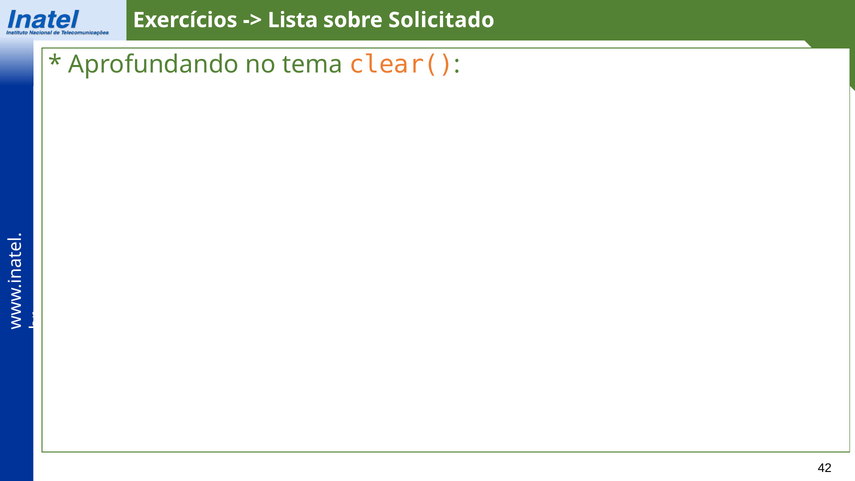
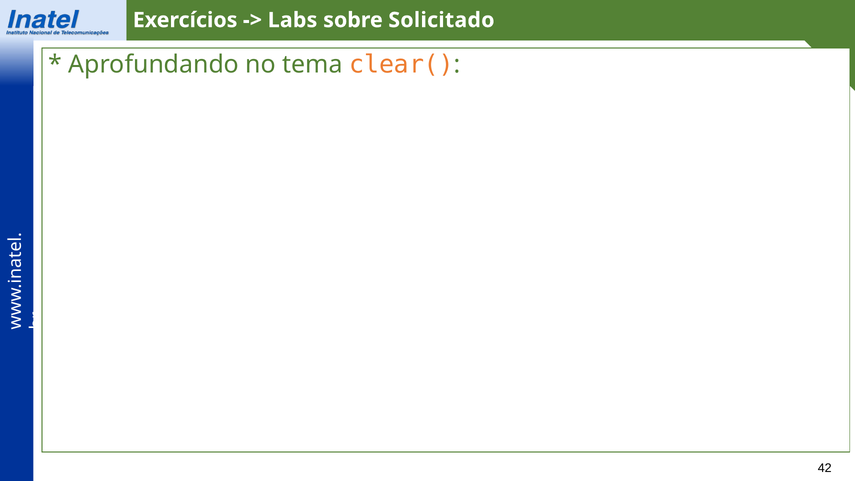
Lista: Lista -> Labs (293, 20)
